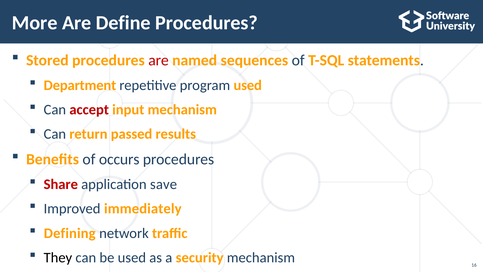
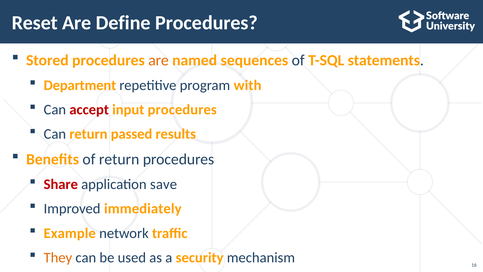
More: More -> Reset (35, 23)
are colour: red -> orange (159, 60)
program used: used -> with (248, 85)
input mechanism: mechanism -> procedures (182, 110)
of occurs: occurs -> return (119, 159)
Defining: Defining -> Example (70, 233)
They colour: black -> orange (58, 257)
